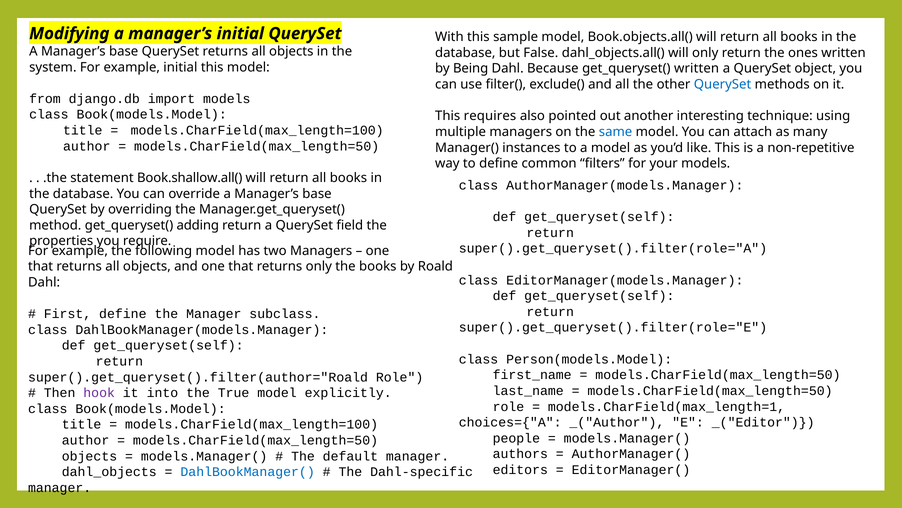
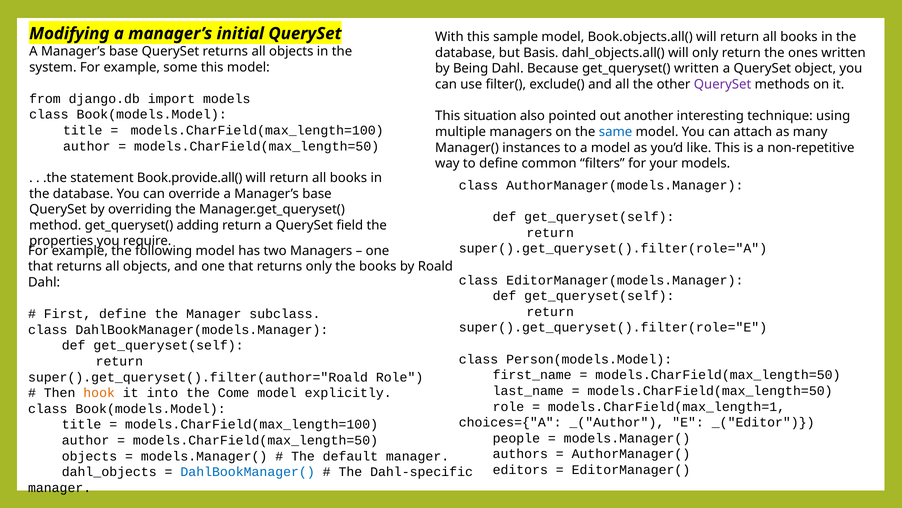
False: False -> Basis (541, 53)
example initial: initial -> some (180, 67)
QuerySet colour: blue -> purple (723, 84)
requires: requires -> situation (490, 116)
Book.shallow.all(: Book.shallow.all( -> Book.provide.all( (190, 178)
hook colour: purple -> orange (99, 393)
True: True -> Come (234, 393)
